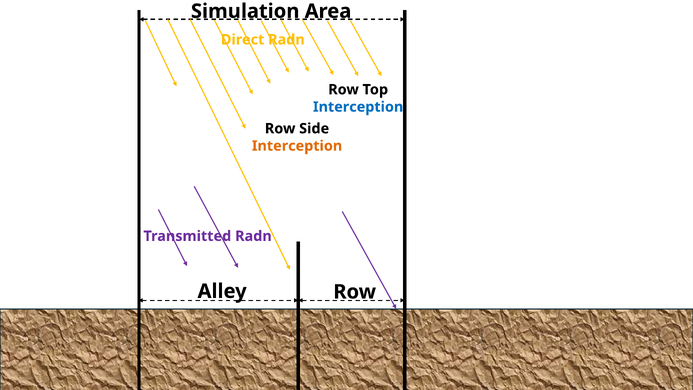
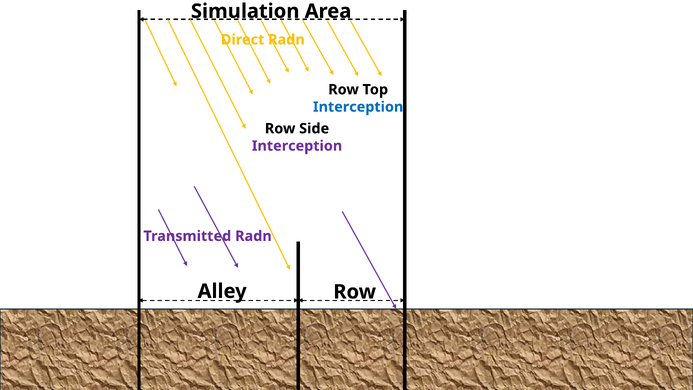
Interception colour: orange -> purple (297, 146)
